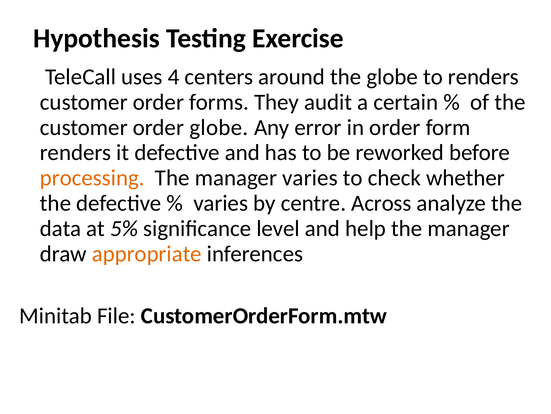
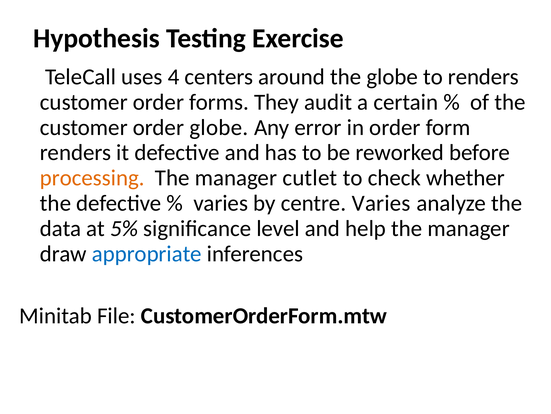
manager varies: varies -> cutlet (310, 178)
centre Across: Across -> Varies (381, 203)
appropriate colour: orange -> blue (147, 253)
